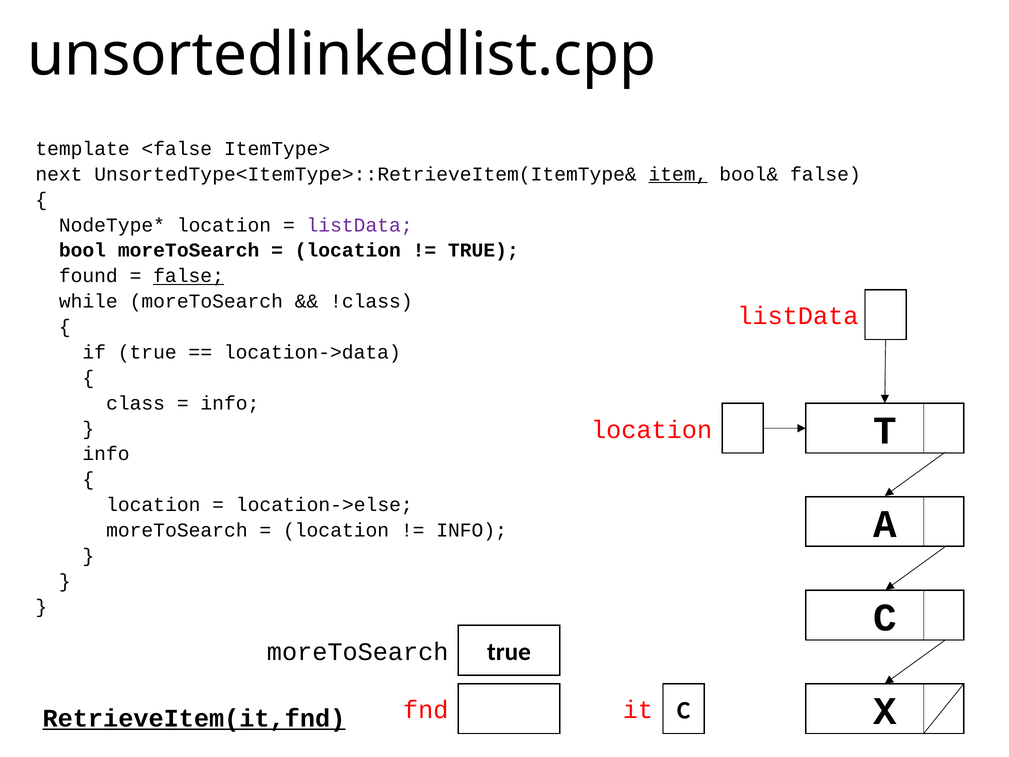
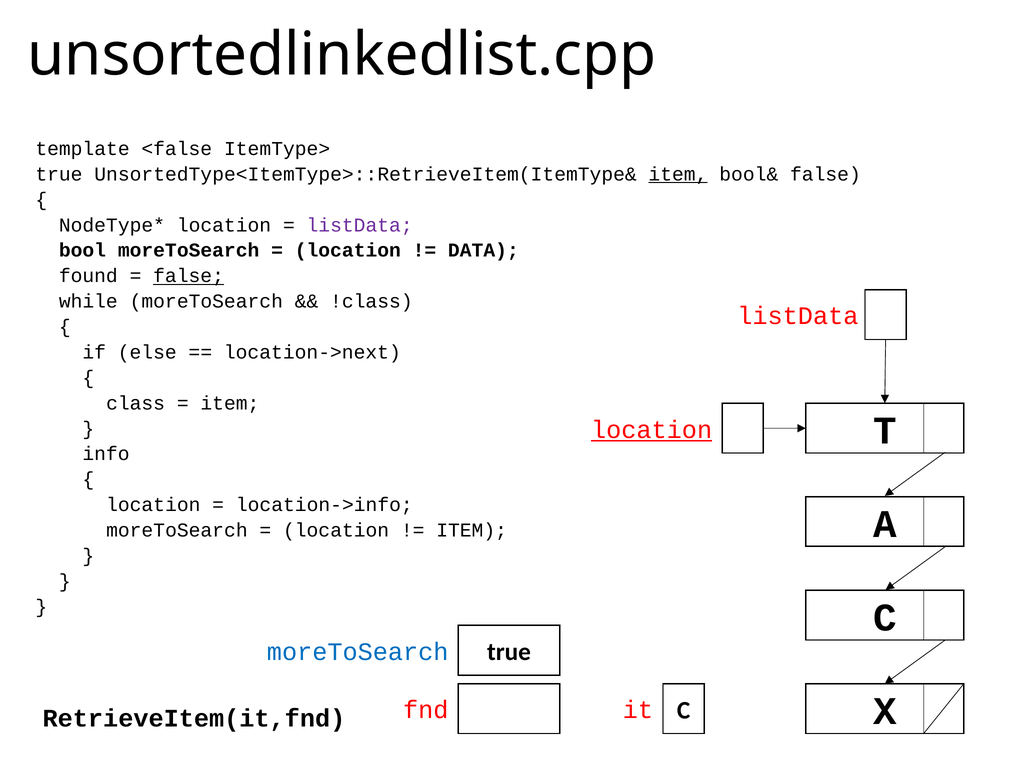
next: next -> true (59, 174)
TRUE: TRUE -> DATA (483, 250)
if true: true -> else (147, 352)
location->data: location->data -> location->next (312, 352)
info: info -> item (230, 403)
location underline: none -> present (652, 430)
location->else: location->else -> location->info (324, 505)
INFO: INFO -> ITEM (472, 530)
moreToSearch colour: black -> blue (358, 651)
RetrieveItem(it,fnd underline: present -> none (194, 718)
